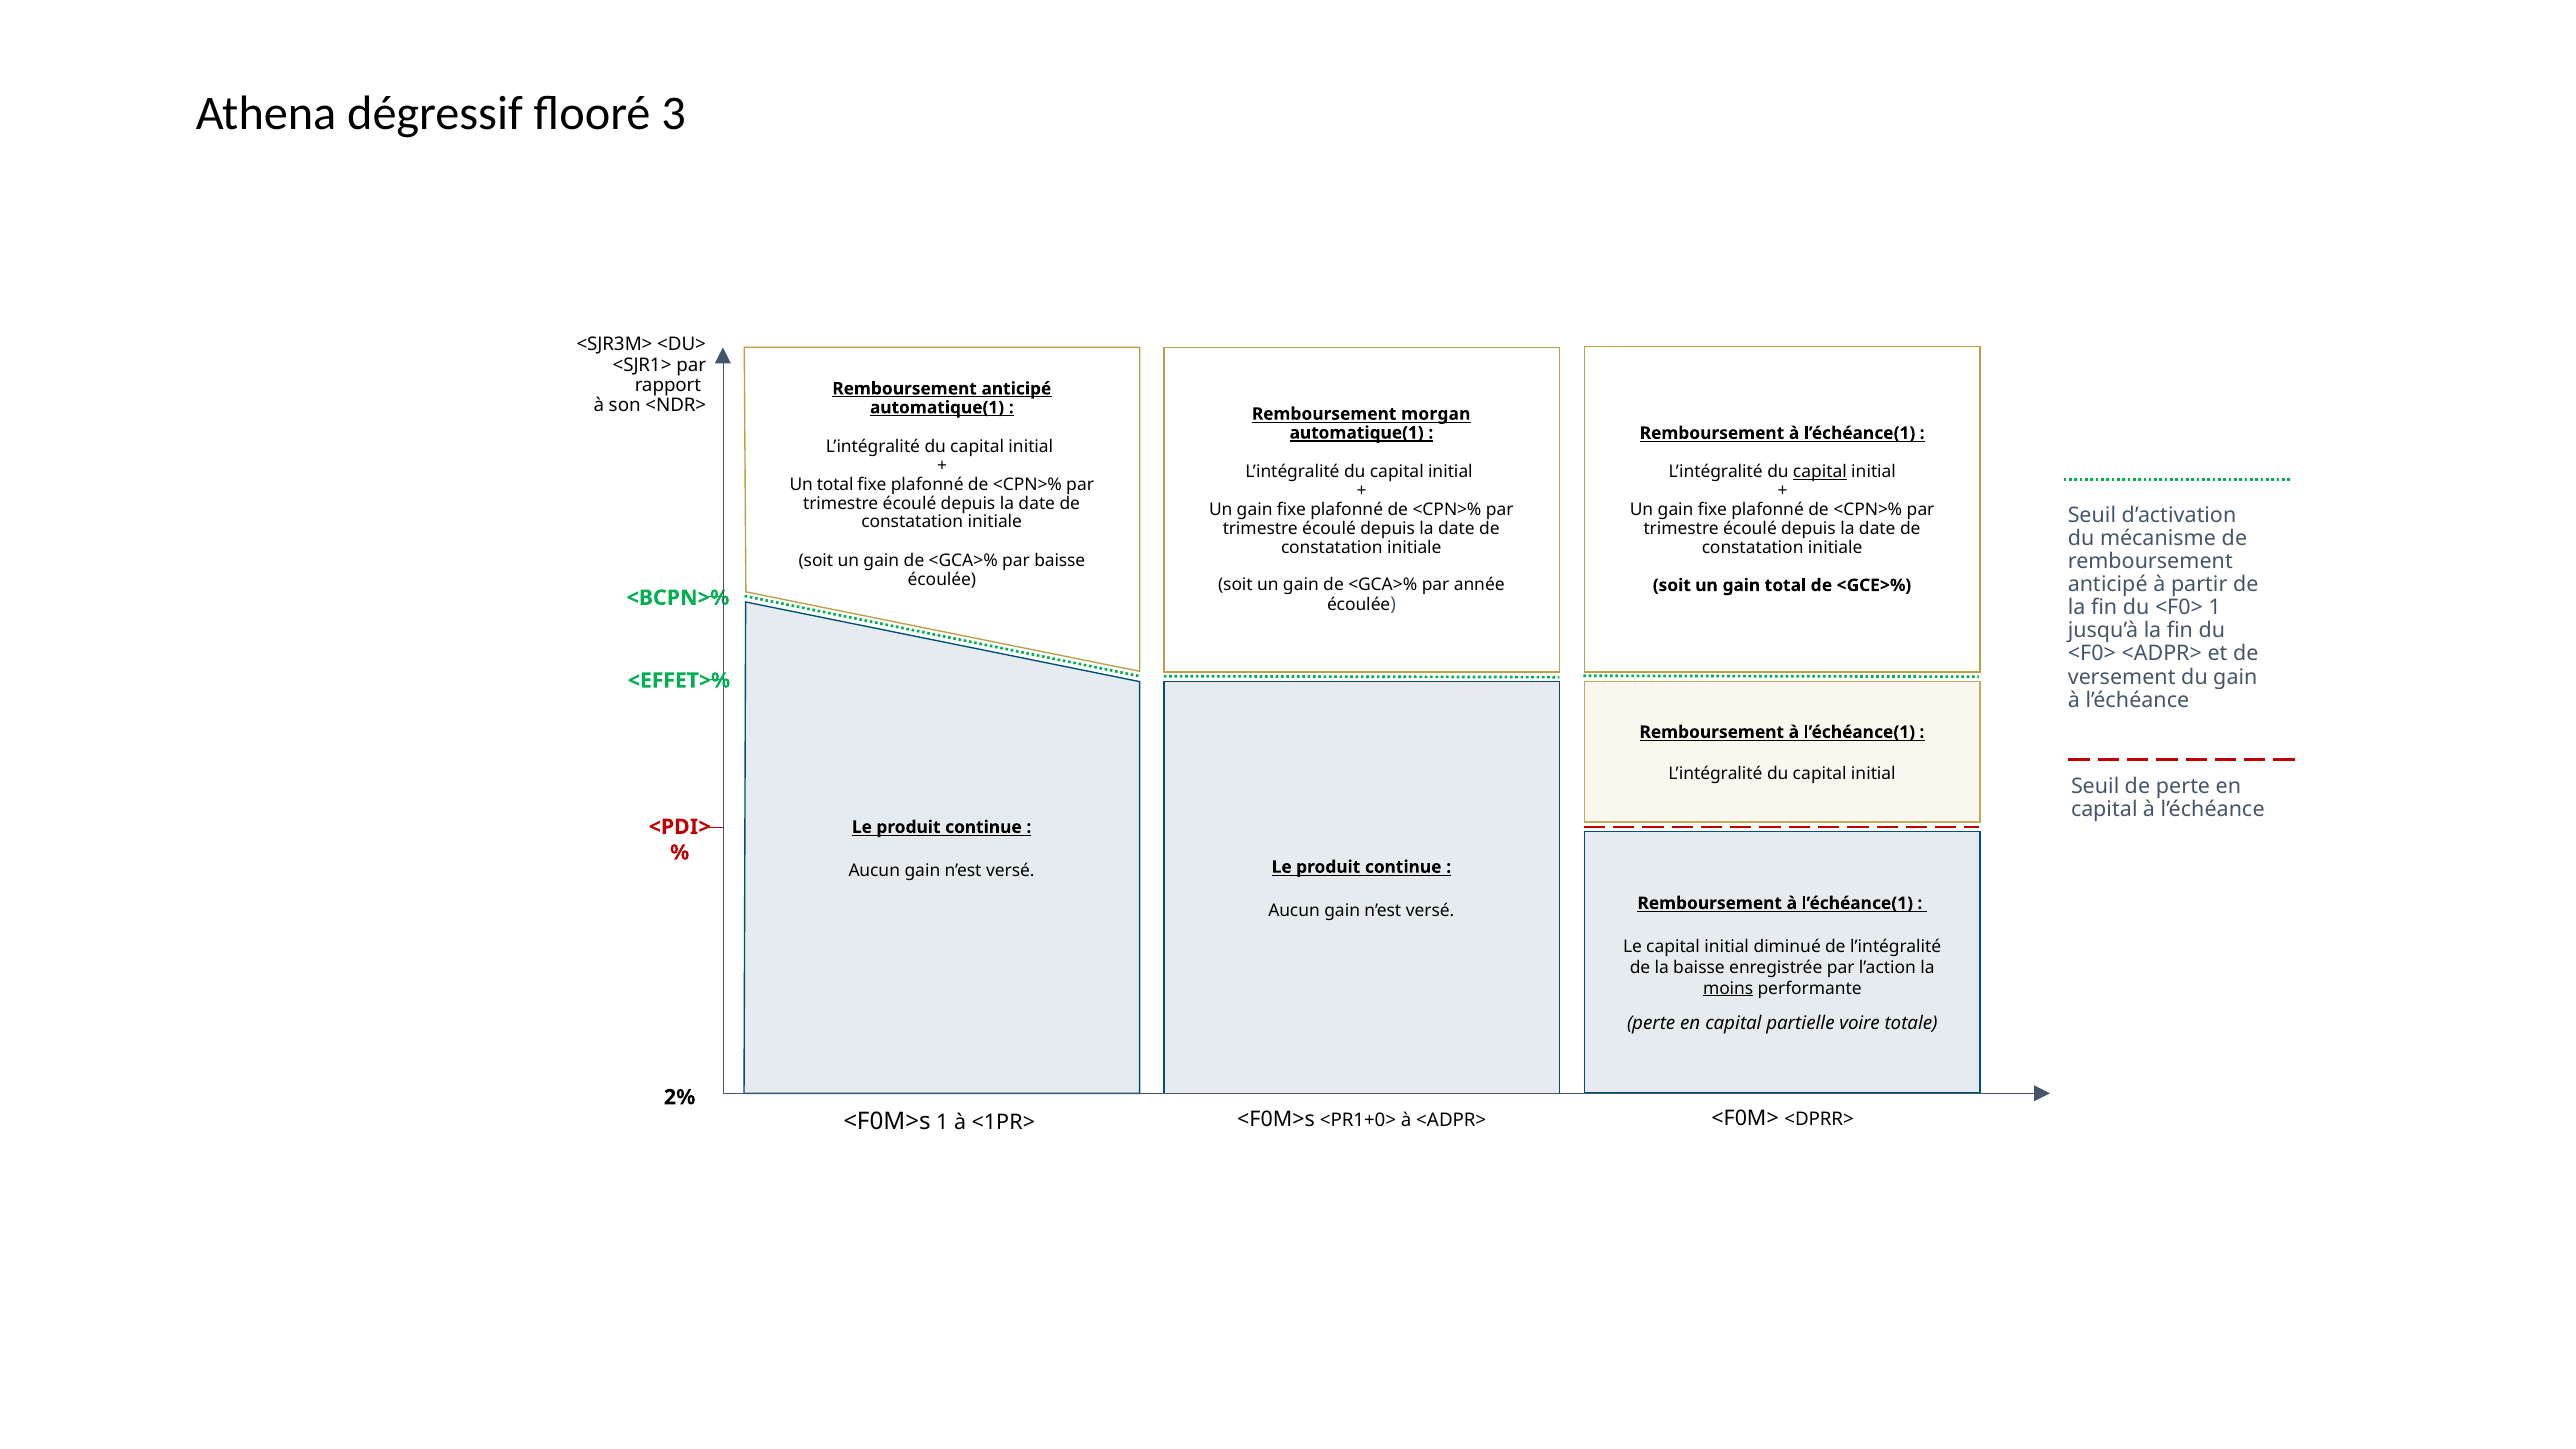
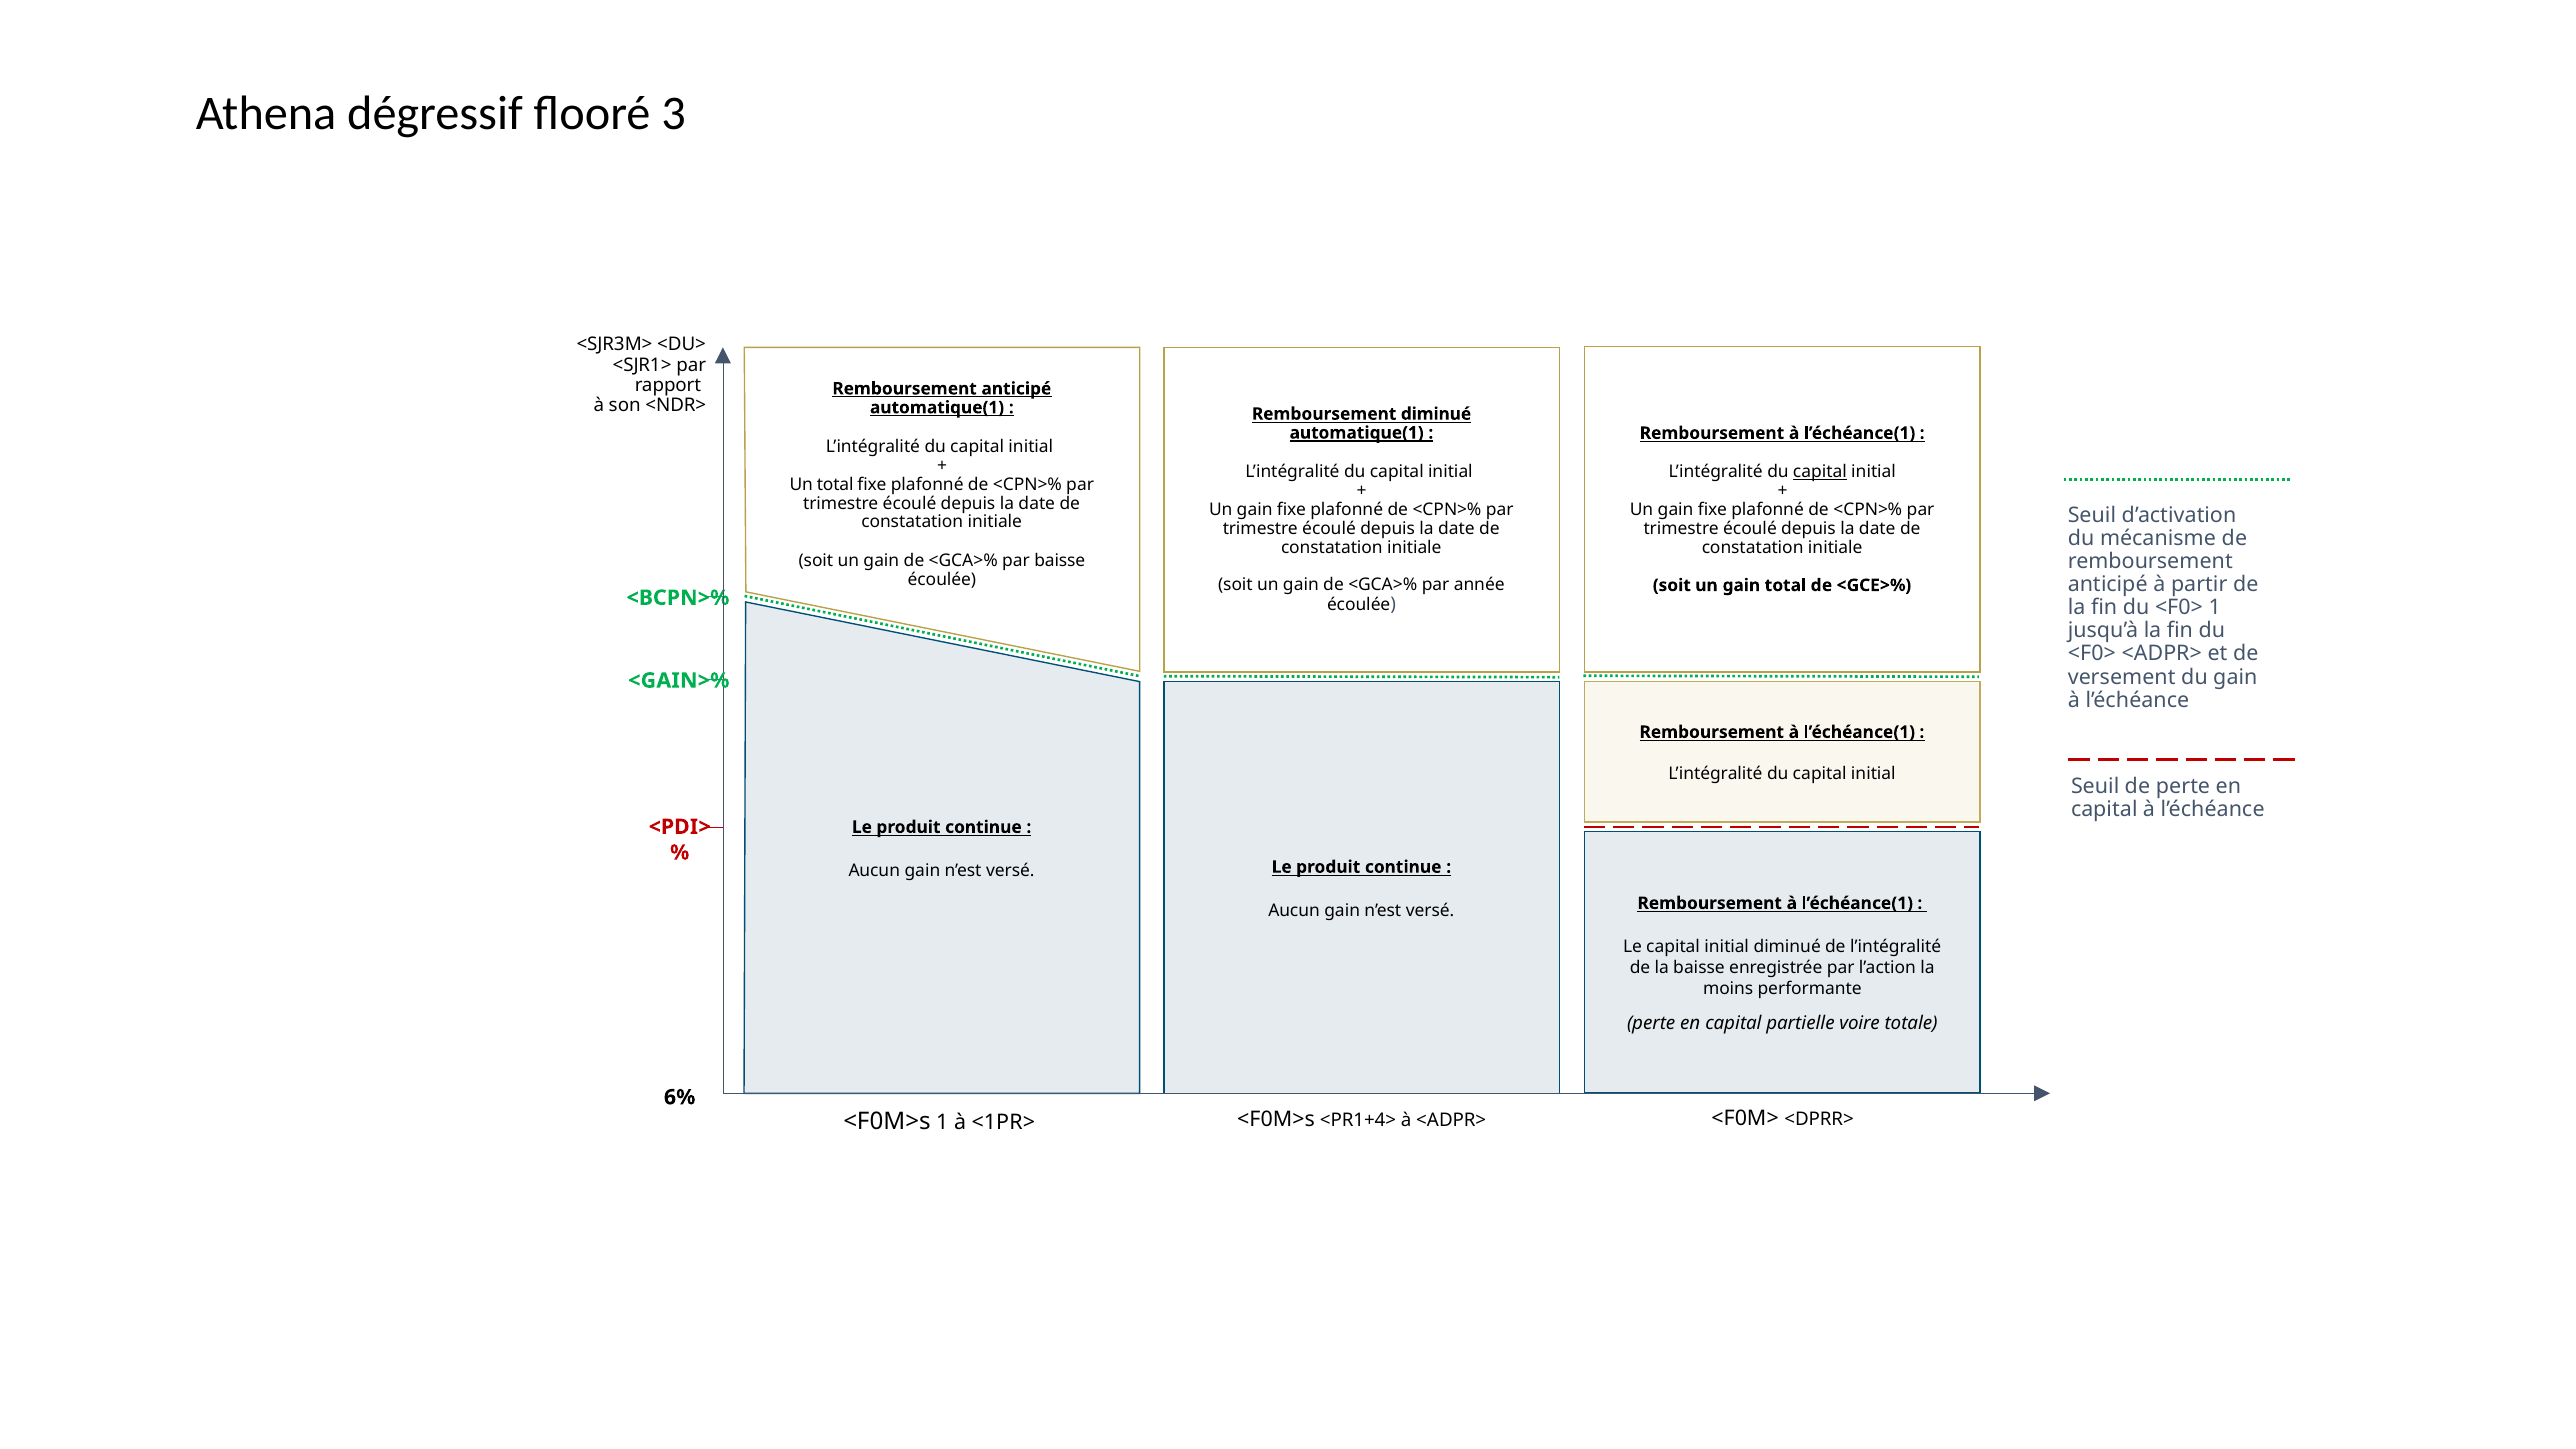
Remboursement morgan: morgan -> diminué (1436, 414)
<EFFET>%: <EFFET>% -> <GAIN>% (679, 681)
moins underline: present -> none (1728, 988)
2%: 2% -> 6% (680, 1097)
<PR1+0>: <PR1+0> -> <PR1+4> (1358, 1120)
